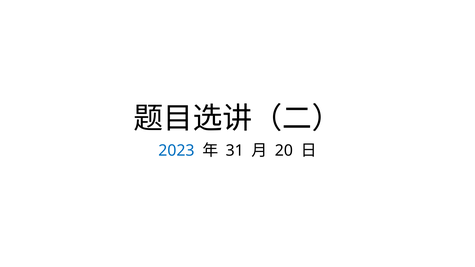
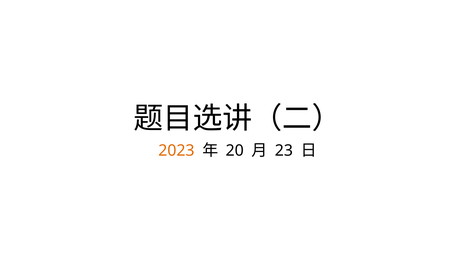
2023 colour: blue -> orange (176, 151)
31: 31 -> 20 (235, 151)
20: 20 -> 23 (284, 151)
